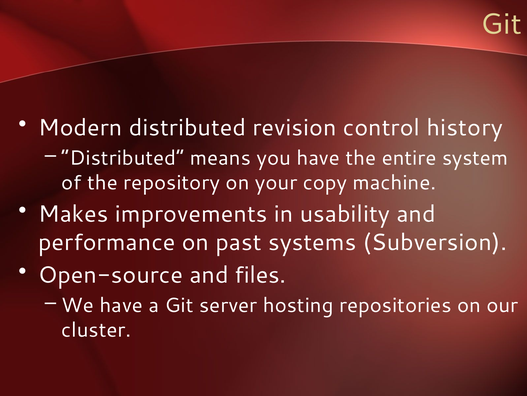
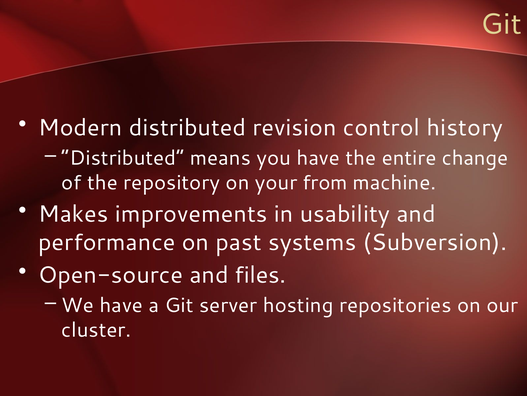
system: system -> change (475, 158)
copy: copy -> from (325, 182)
